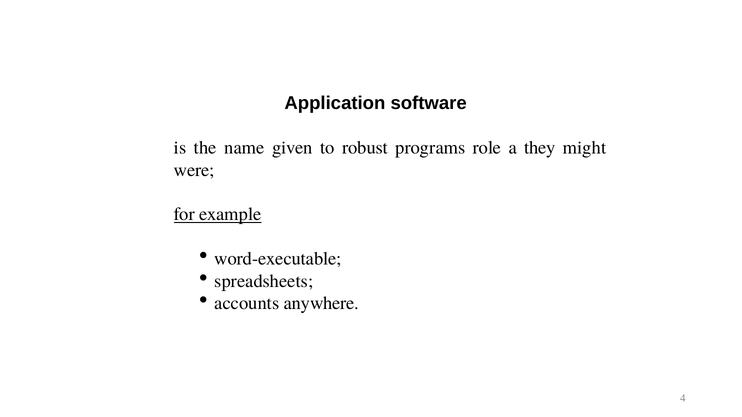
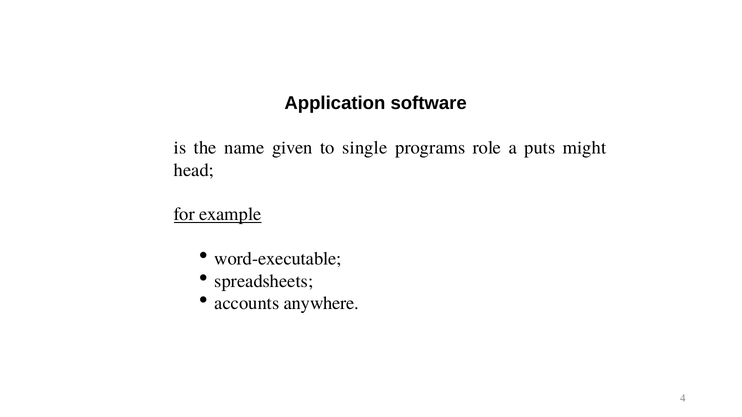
robust: robust -> single (365, 148)
they: they -> puts (540, 148)
were: were -> head (194, 170)
